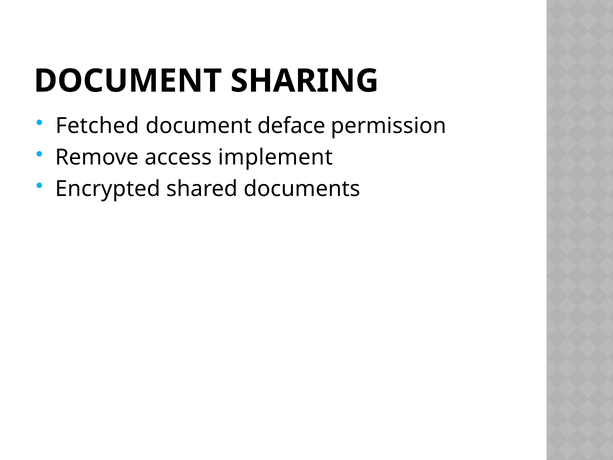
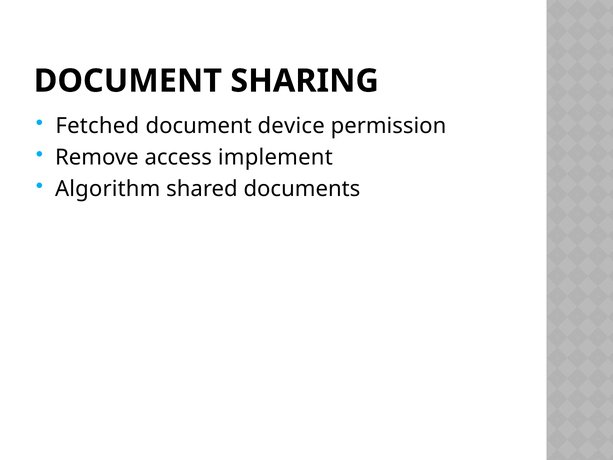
deface: deface -> device (291, 126)
Encrypted: Encrypted -> Algorithm (108, 189)
